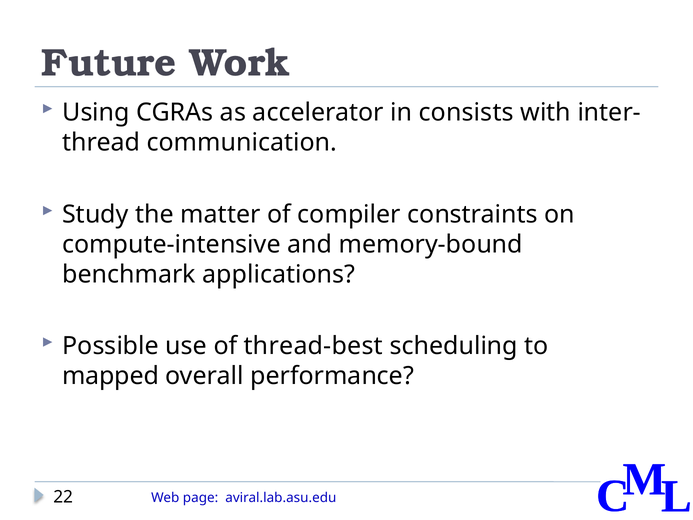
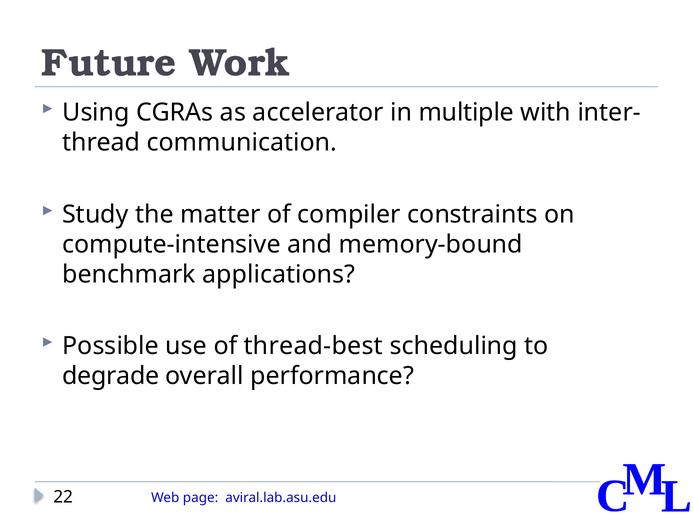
consists: consists -> multiple (466, 113)
mapped: mapped -> degrade (111, 376)
